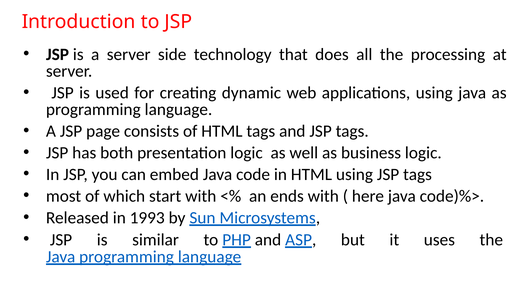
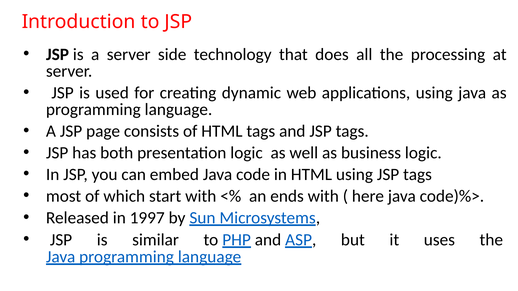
1993: 1993 -> 1997 (147, 218)
